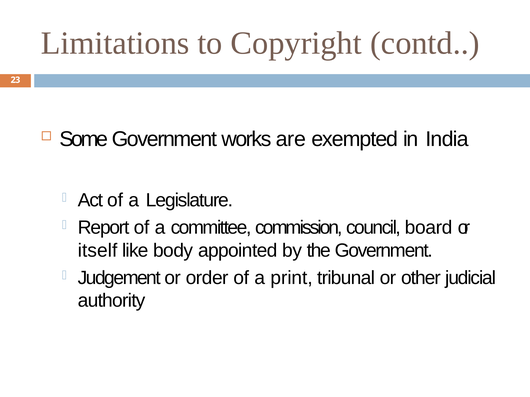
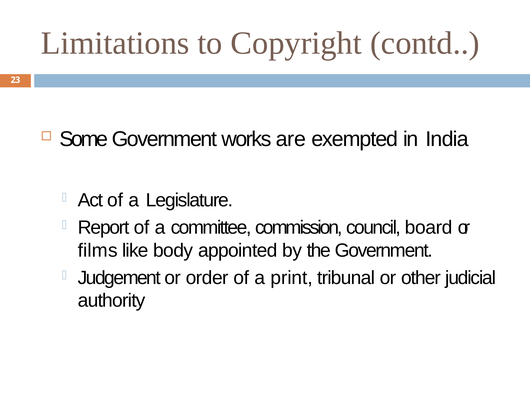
itself: itself -> films (98, 251)
